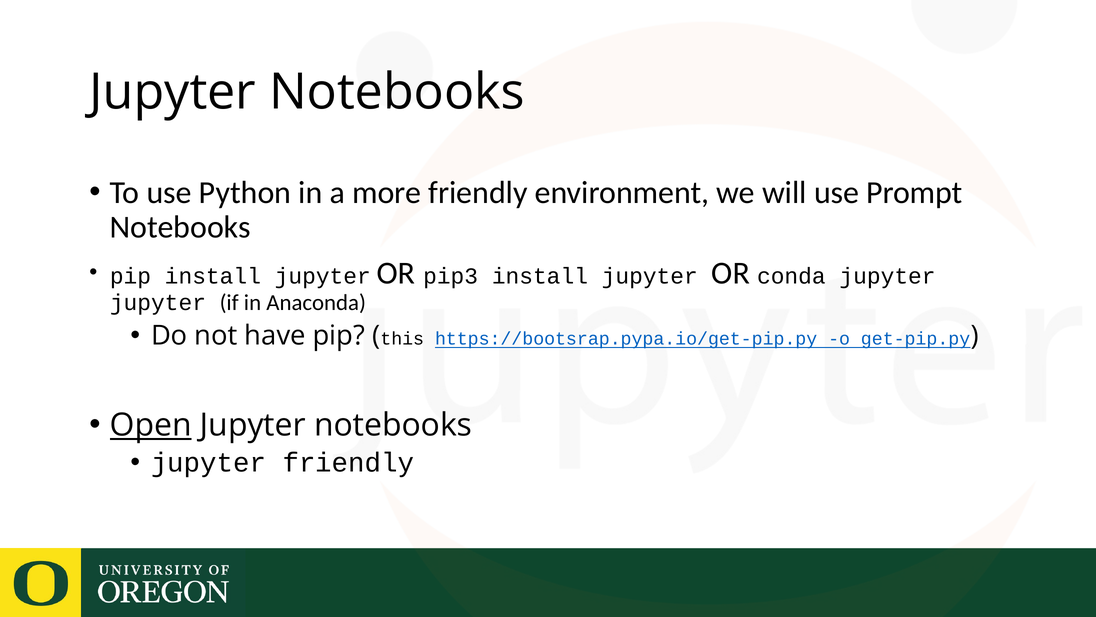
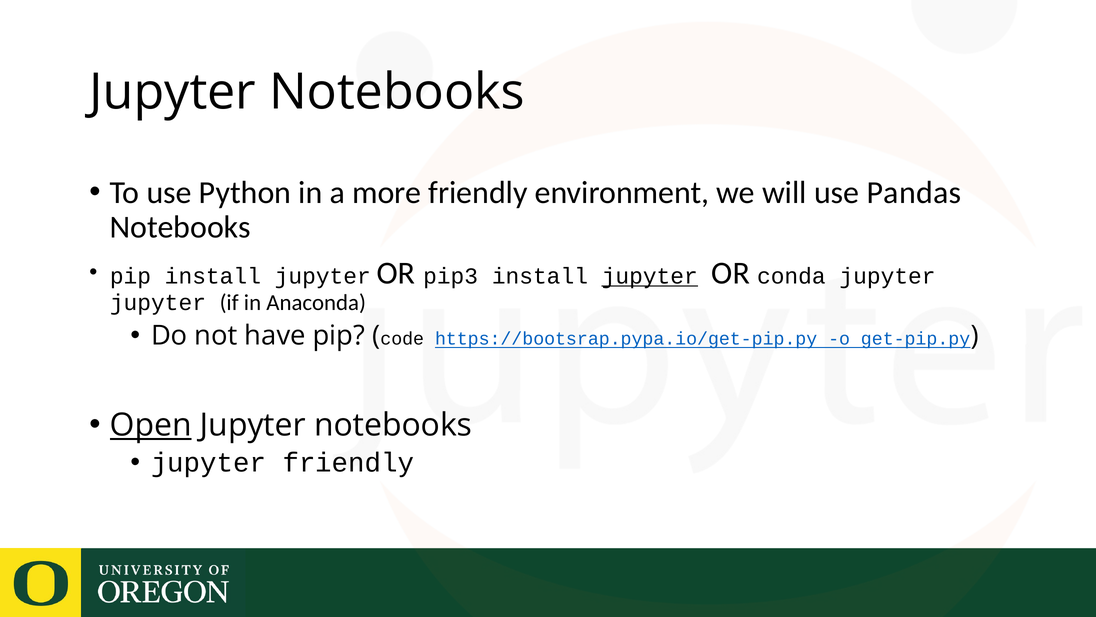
Prompt: Prompt -> Pandas (914, 192)
jupyter underline: none -> present (650, 276)
this: this -> code (402, 338)
